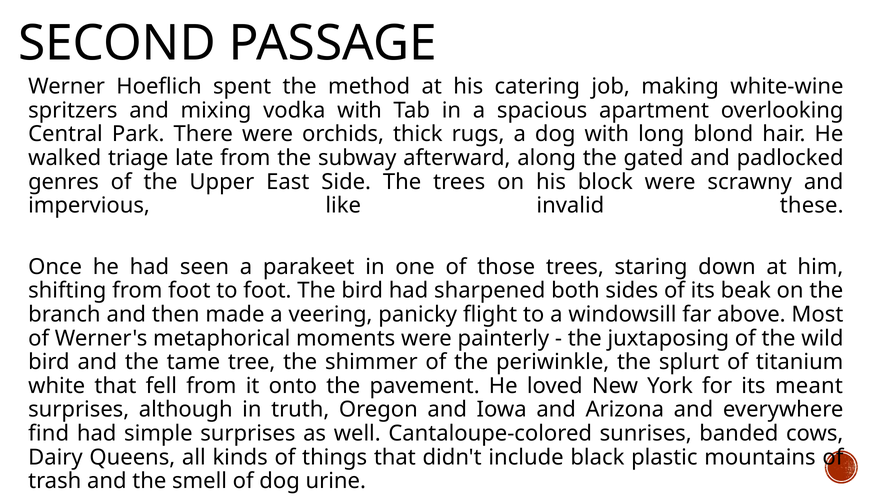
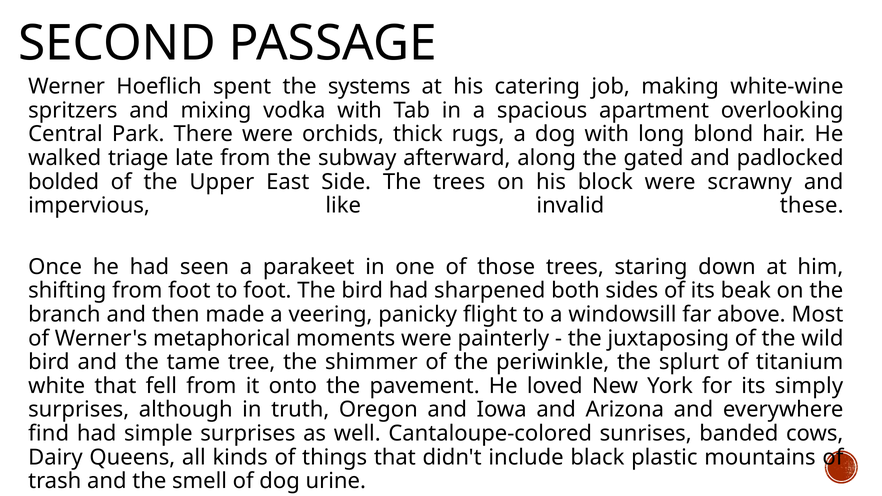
method: method -> systems (369, 87)
genres: genres -> bolded (64, 182)
meant: meant -> simply (809, 386)
